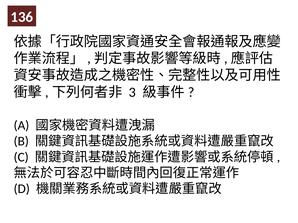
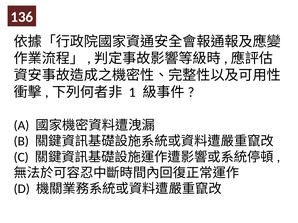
3: 3 -> 1 (132, 92)
